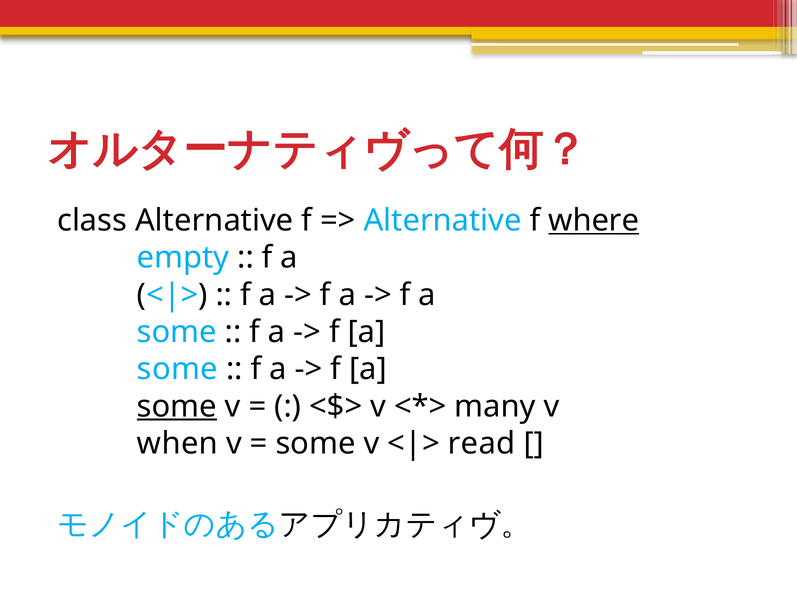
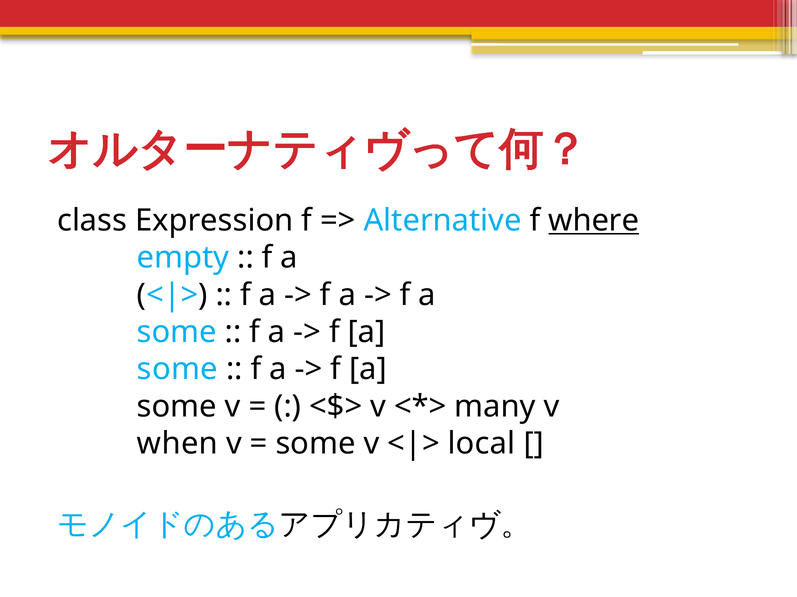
class Alternative: Alternative -> Expression (214, 221)
some underline: present -> none (177, 407)
read: read -> local (482, 444)
